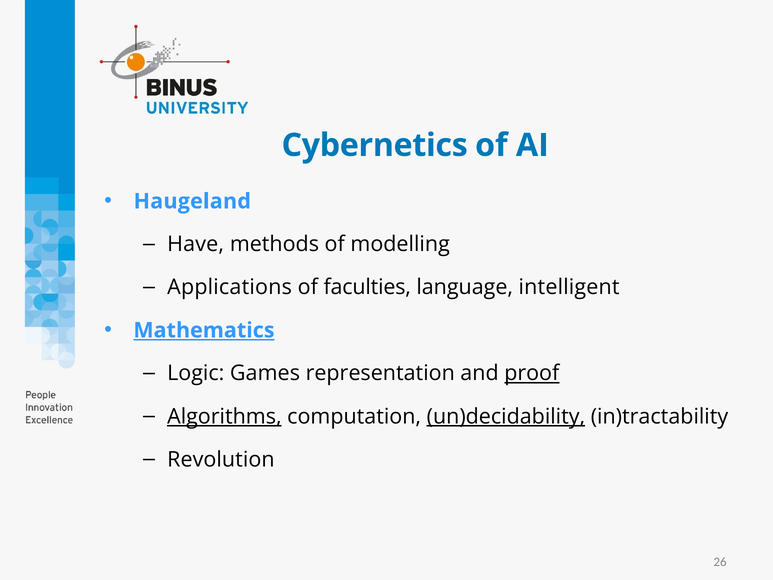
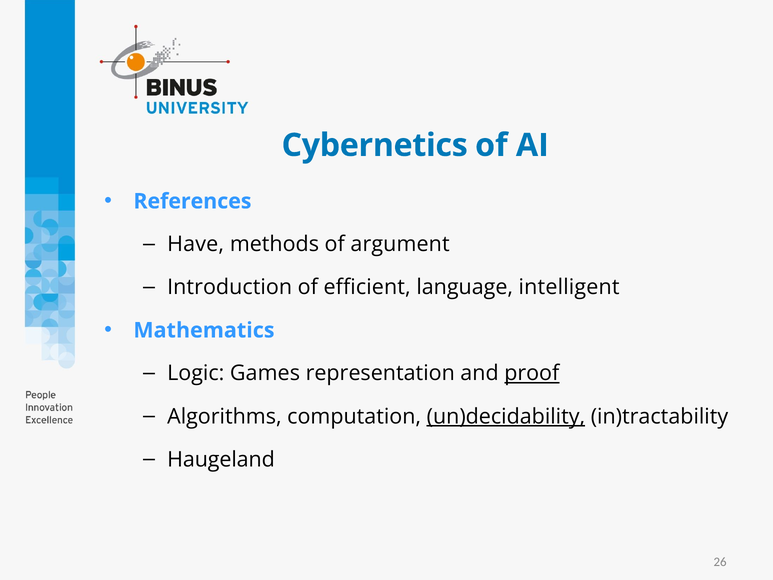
Haugeland: Haugeland -> References (192, 201)
modelling: modelling -> argument (400, 244)
Applications: Applications -> Introduction (230, 287)
faculties: faculties -> efficient (367, 287)
Mathematics underline: present -> none (204, 330)
Algorithms underline: present -> none (224, 416)
Revolution: Revolution -> Haugeland (221, 459)
